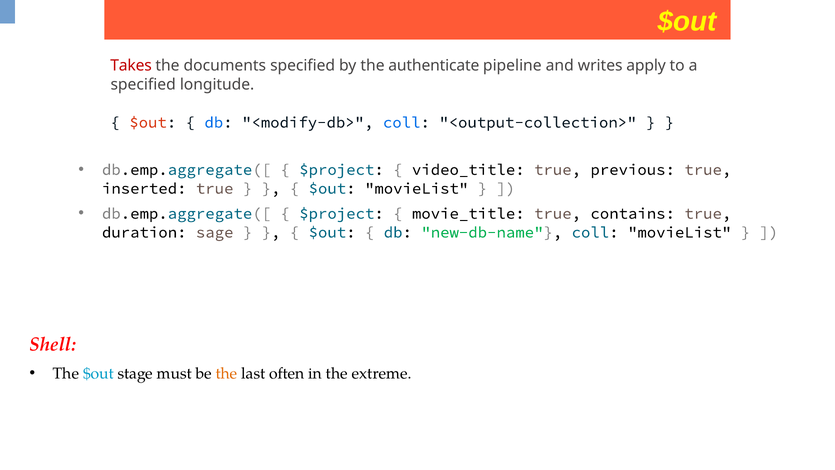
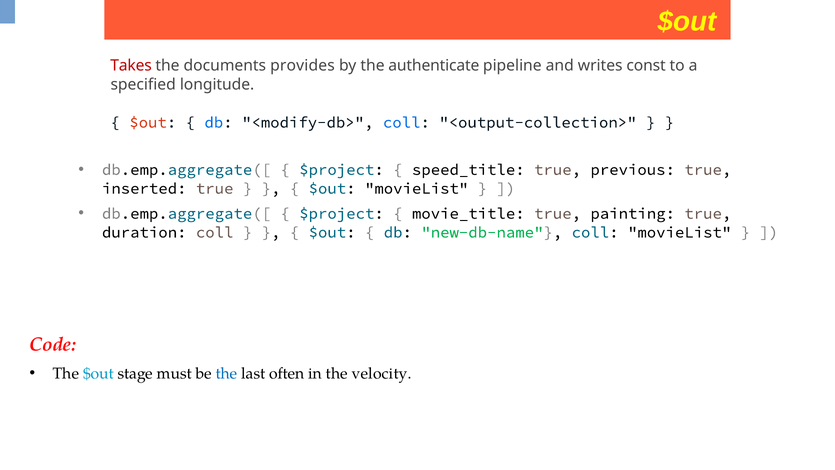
documents specified: specified -> provides (303, 66)
apply: apply -> const (646, 66)
video_title: video_title -> speed_title (468, 170)
contains: contains -> painting (633, 213)
duration sage: sage -> coll (215, 232)
Shell: Shell -> Code (53, 344)
the colour: orange -> blue (226, 373)
extreme: extreme -> velocity (382, 373)
